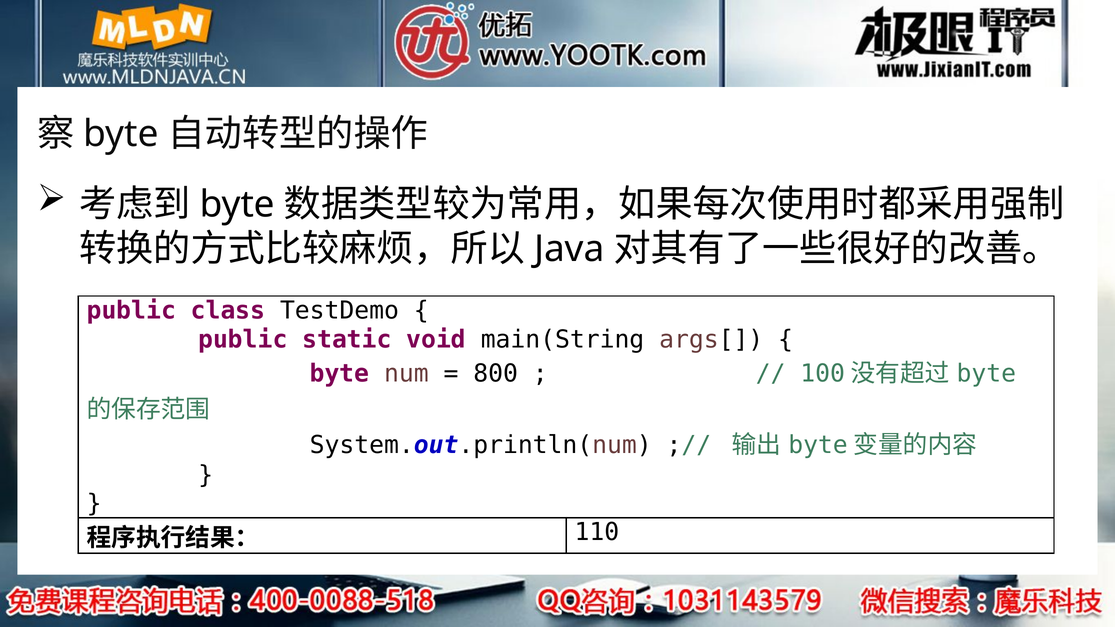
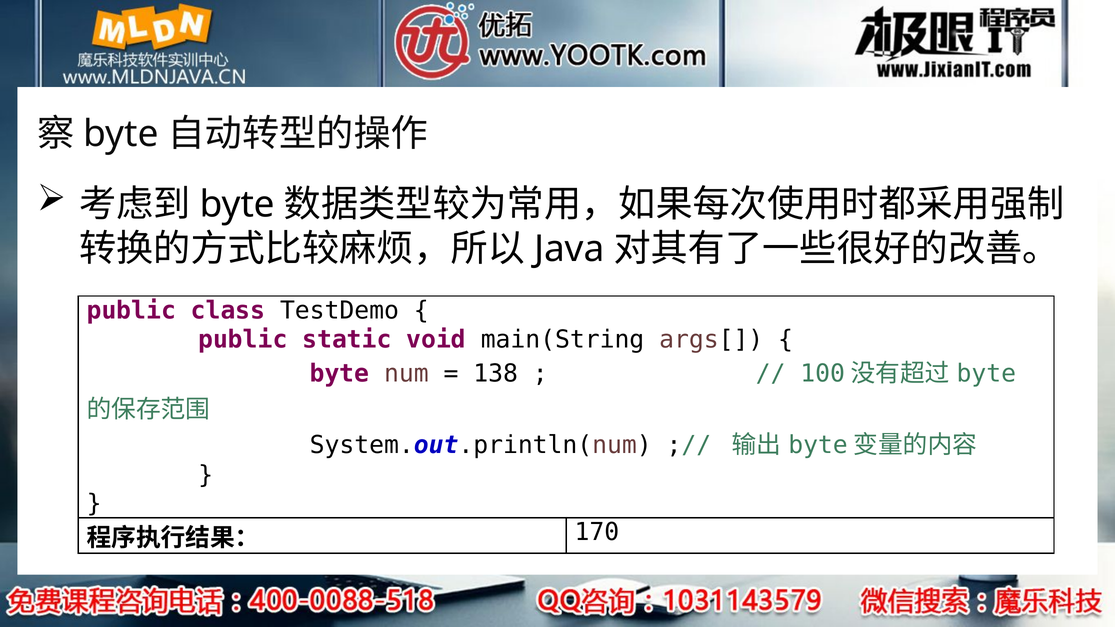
800: 800 -> 138 (496, 374)
110: 110 -> 170 (597, 532)
